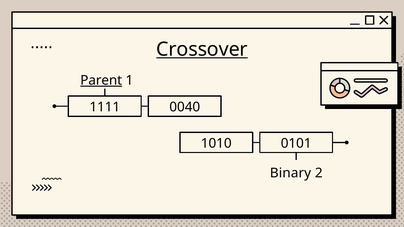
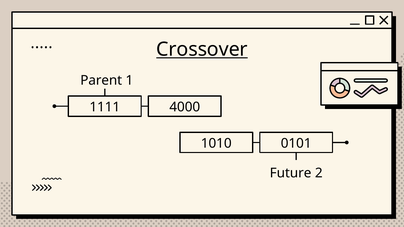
Parent underline: present -> none (101, 80)
0040: 0040 -> 4000 (185, 107)
Binary: Binary -> Future (291, 173)
